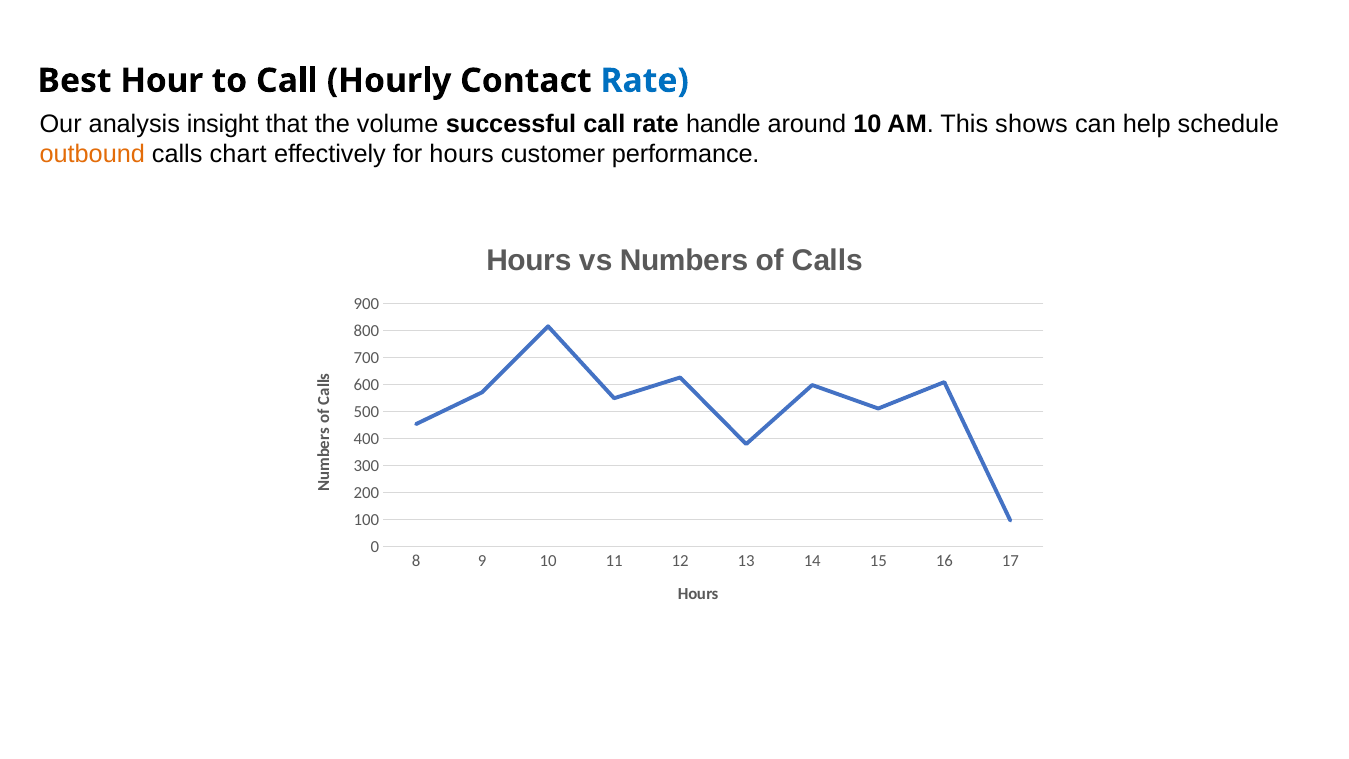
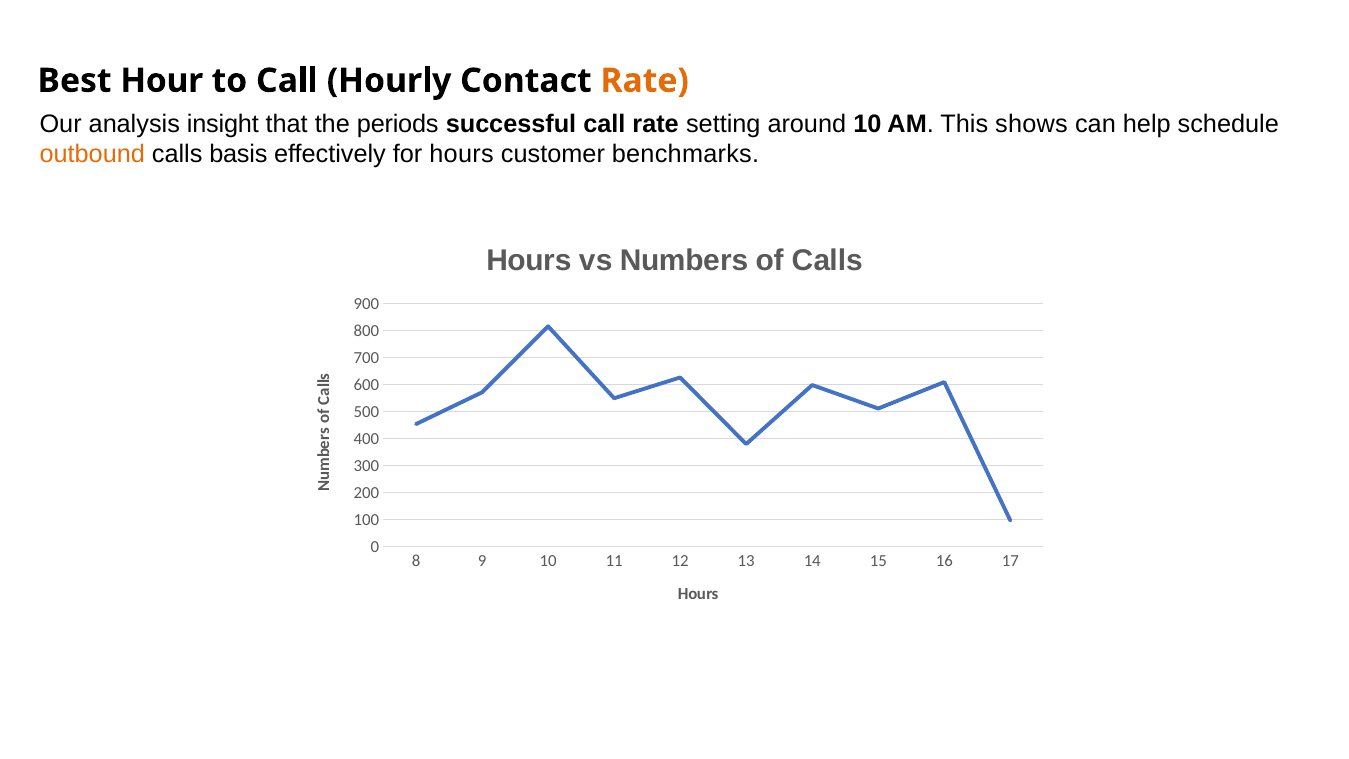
Rate colour: blue -> orange (645, 81)
volume: volume -> periods (398, 124)
handle: handle -> setting (723, 124)
chart: chart -> basis (238, 154)
performance: performance -> benchmarks (685, 154)
